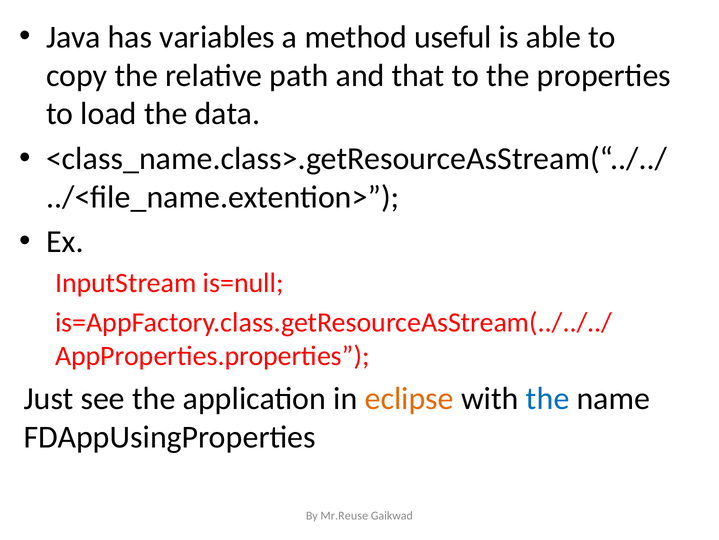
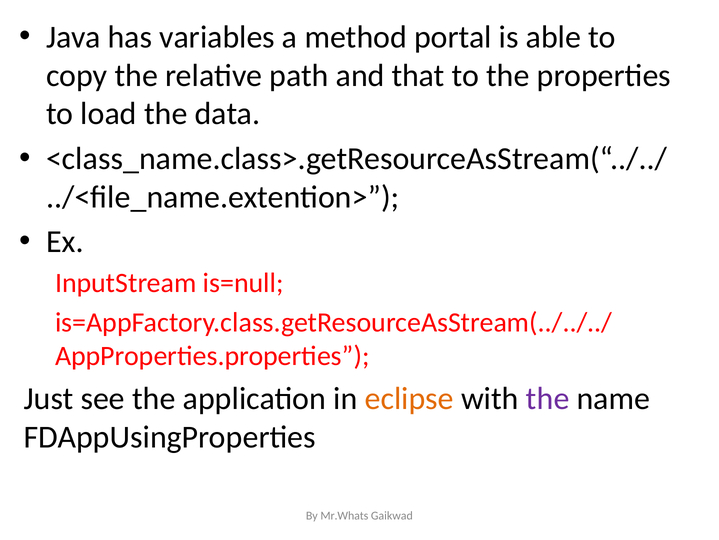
useful: useful -> portal (453, 37)
the colour: blue -> purple (548, 398)
Mr.Reuse: Mr.Reuse -> Mr.Whats (344, 515)
